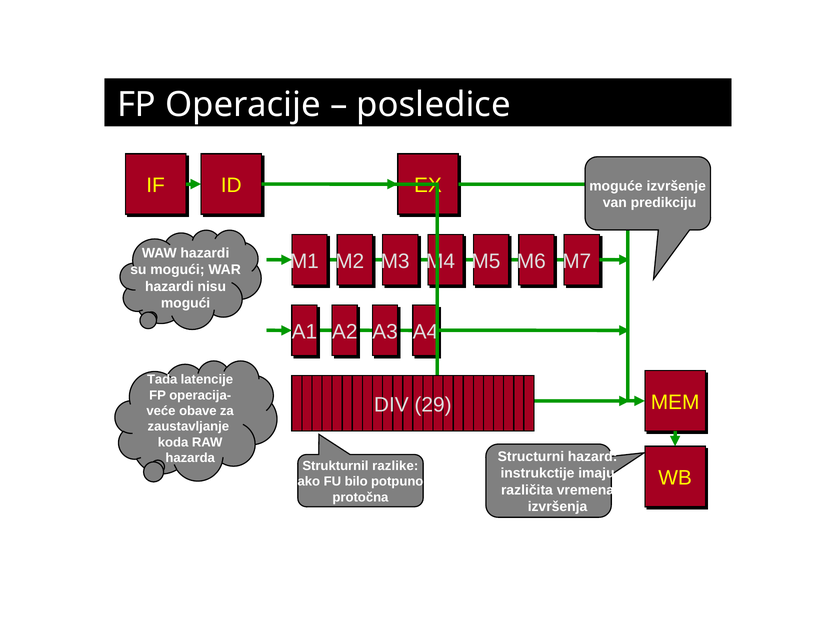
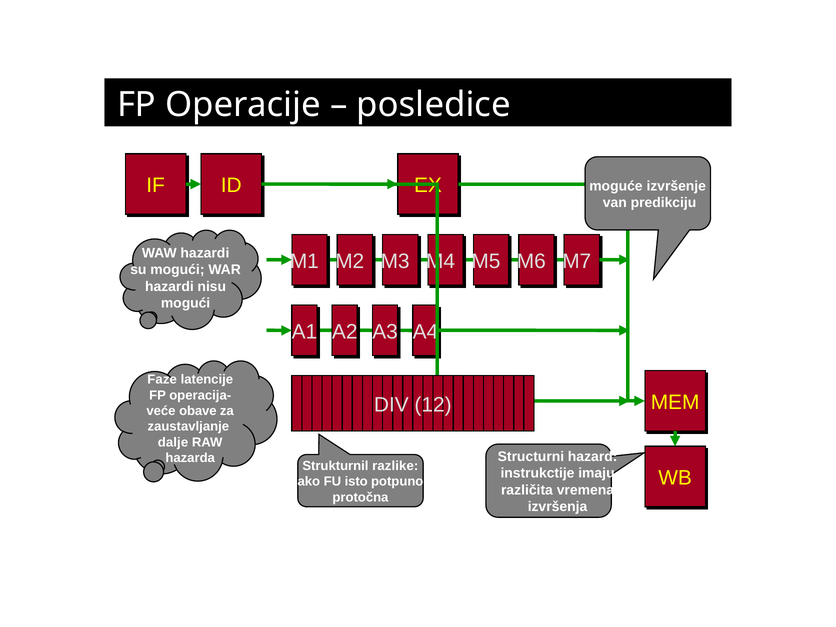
Tada: Tada -> Faze (162, 380)
29: 29 -> 12 (433, 405)
koda: koda -> dalje (173, 442)
bilo: bilo -> isto (356, 482)
